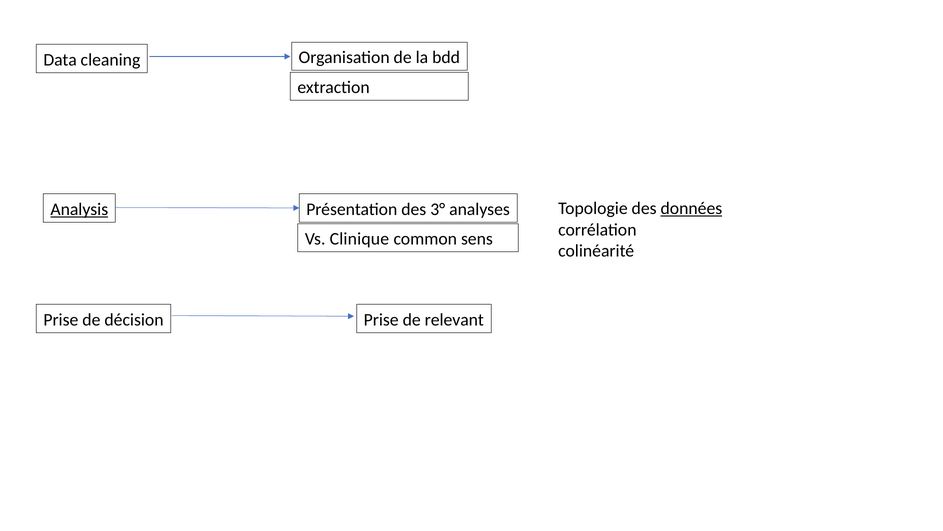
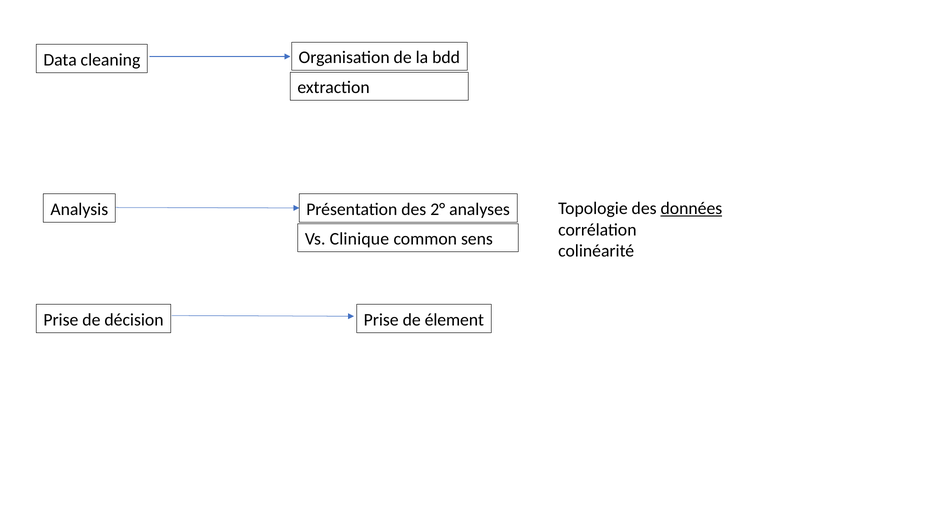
Analysis underline: present -> none (79, 209)
3°: 3° -> 2° (438, 209)
relevant: relevant -> élement (454, 319)
